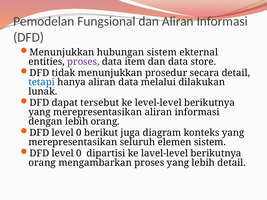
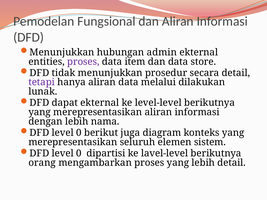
hubungan sistem: sistem -> admin (162, 52)
tetapi colour: blue -> purple (42, 82)
dapat tersebut: tersebut -> ekternal (100, 103)
lebih orang: orang -> nama (105, 122)
